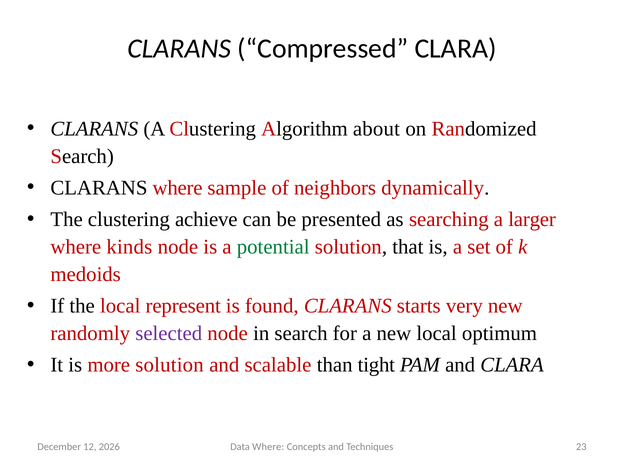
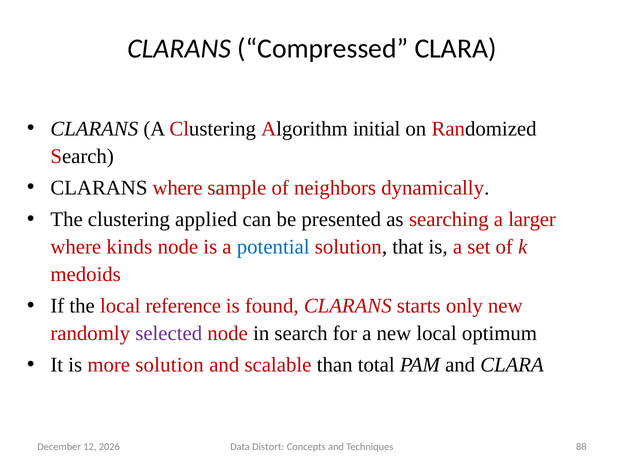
about: about -> initial (377, 129)
achieve: achieve -> applied (206, 219)
potential colour: green -> blue (273, 247)
represent: represent -> reference (183, 306)
very: very -> only (464, 306)
tight: tight -> total (376, 365)
Data Where: Where -> Distort (268, 447)
23: 23 -> 88 (581, 447)
